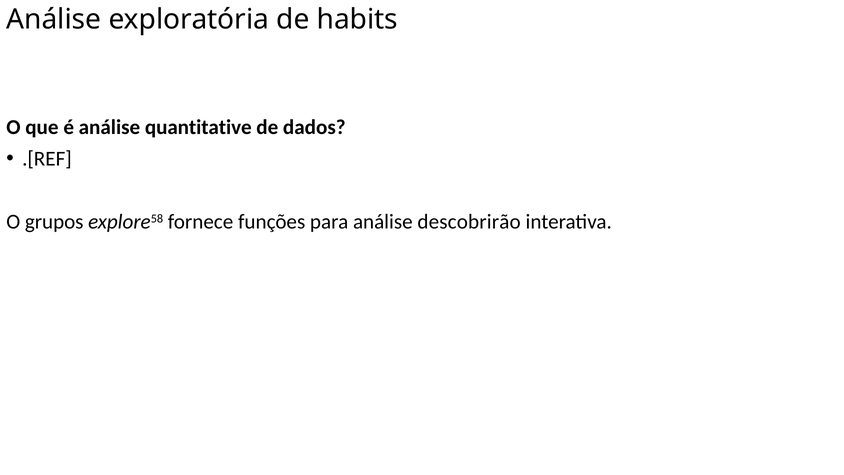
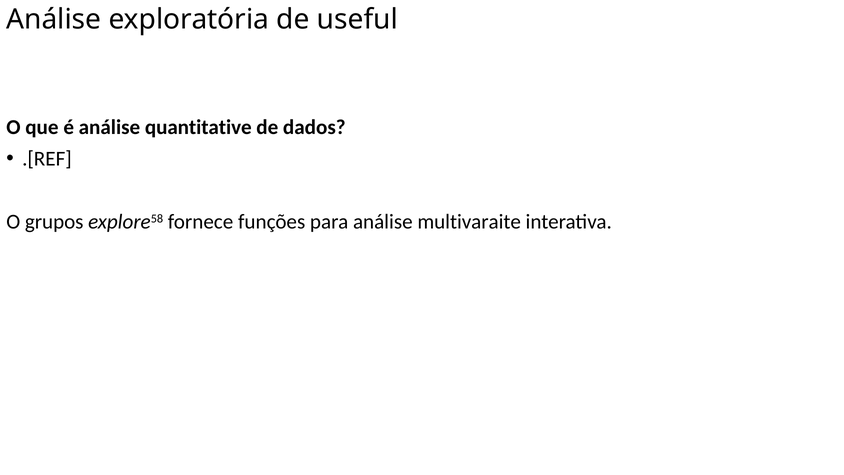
habits: habits -> useful (357, 19)
descobrirão: descobrirão -> multivaraite (469, 222)
